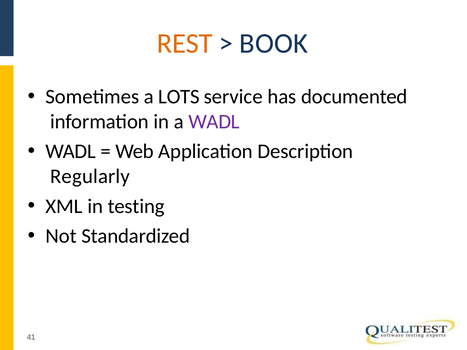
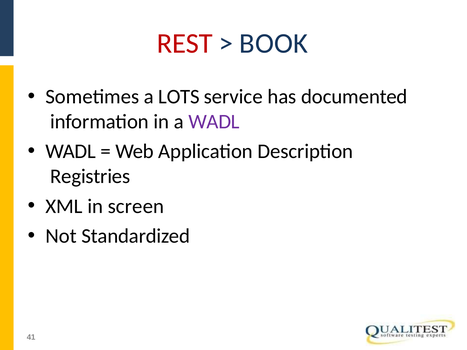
REST colour: orange -> red (185, 43)
Regularly: Regularly -> Registries (90, 176)
testing: testing -> screen (136, 206)
